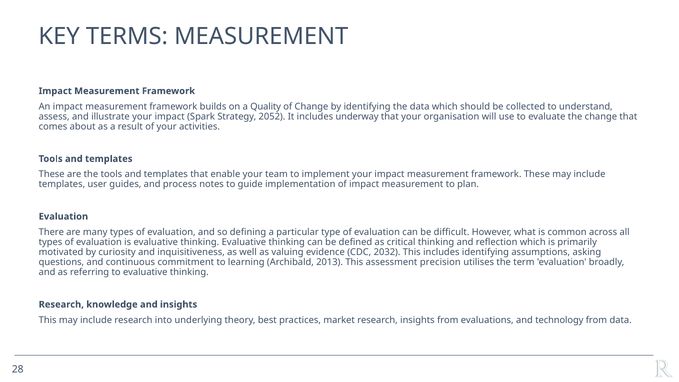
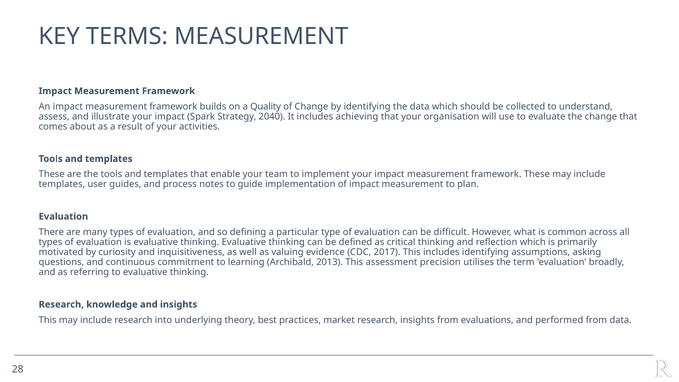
2052: 2052 -> 2040 (272, 117)
underway: underway -> achieving (357, 117)
2032: 2032 -> 2017 (387, 252)
technology: technology -> performed (559, 320)
